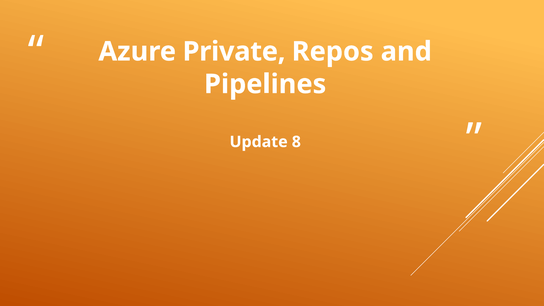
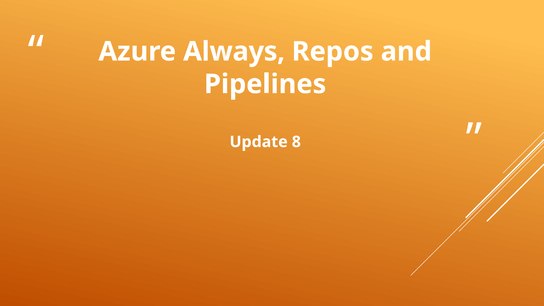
Private: Private -> Always (234, 52)
